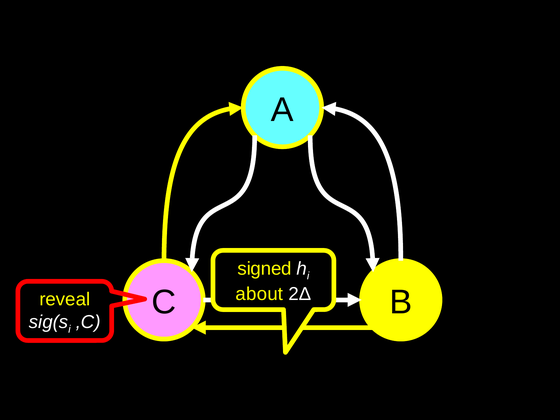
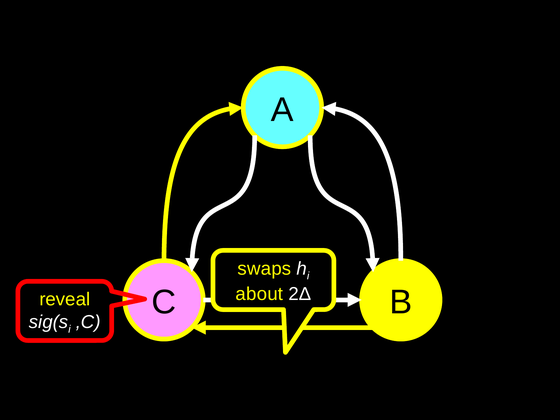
signed: signed -> swaps (264, 269)
